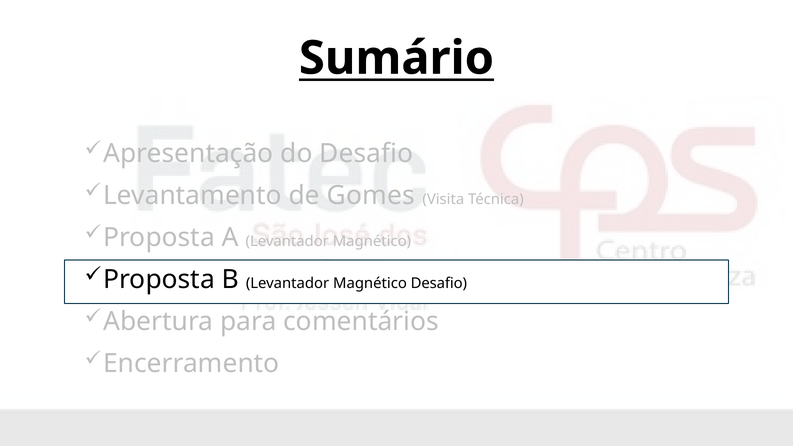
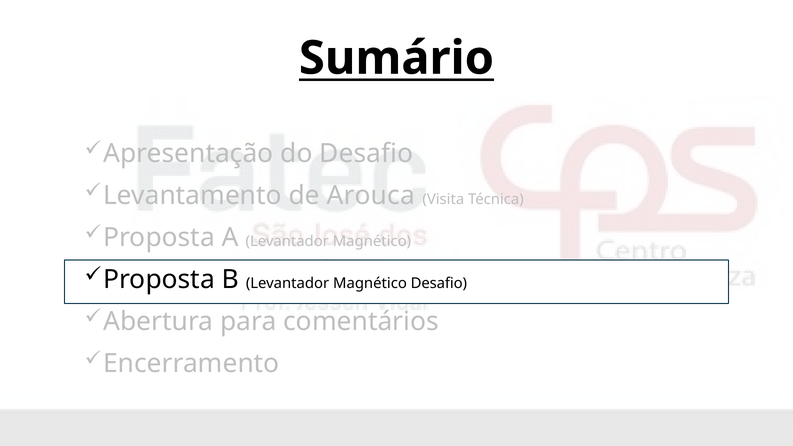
Gomes: Gomes -> Arouca (371, 196)
